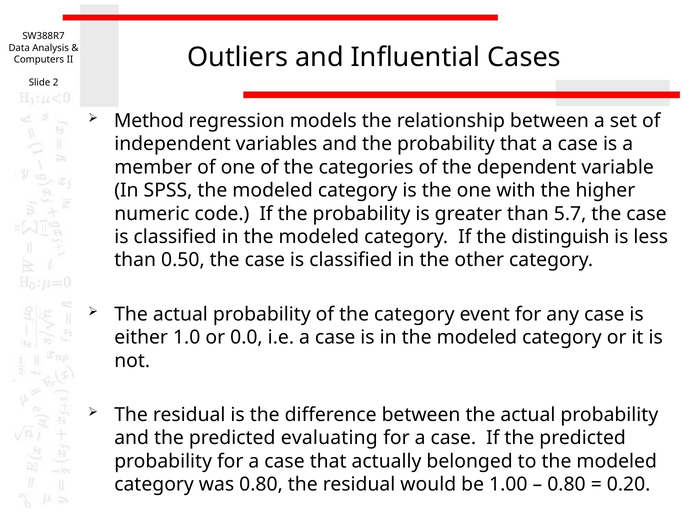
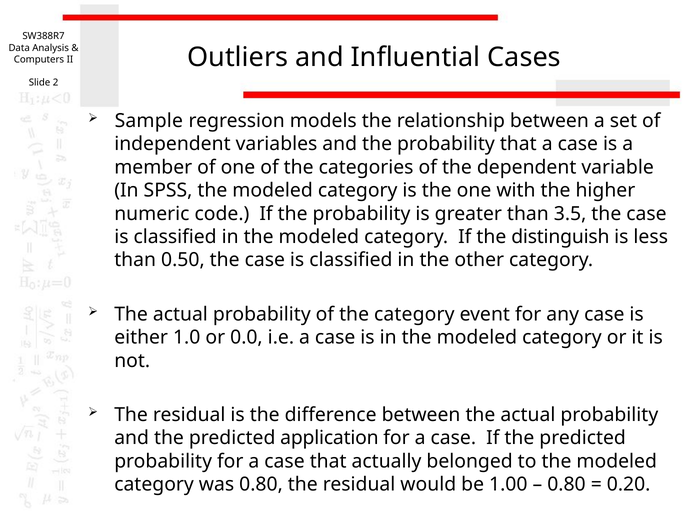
Method: Method -> Sample (149, 121)
5.7: 5.7 -> 3.5 (570, 214)
evaluating: evaluating -> application (329, 438)
